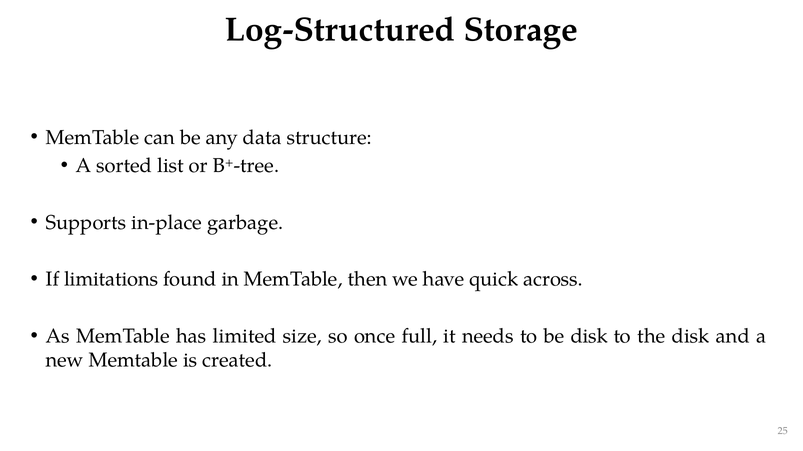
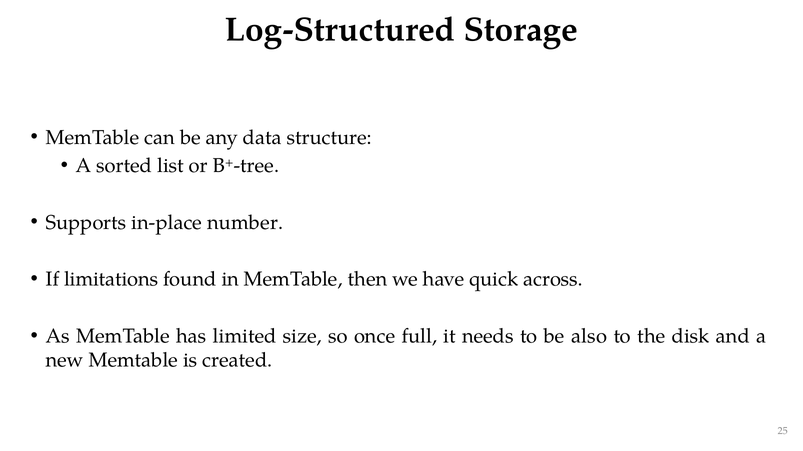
garbage: garbage -> number (245, 223)
be disk: disk -> also (589, 337)
